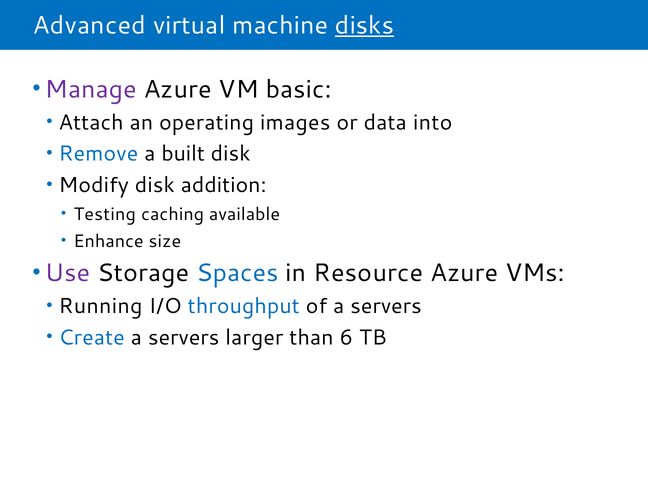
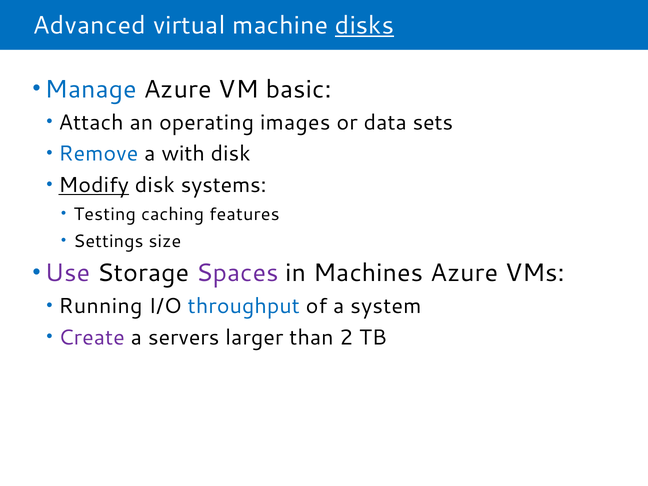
Manage colour: purple -> blue (91, 89)
into: into -> sets (433, 122)
built: built -> with (183, 154)
Modify underline: none -> present (94, 185)
addition: addition -> systems (224, 185)
available: available -> features (244, 214)
Enhance: Enhance -> Settings (108, 241)
Spaces colour: blue -> purple (237, 273)
Resource: Resource -> Machines (368, 273)
of a servers: servers -> system (386, 306)
Create colour: blue -> purple (92, 338)
6: 6 -> 2 (346, 338)
